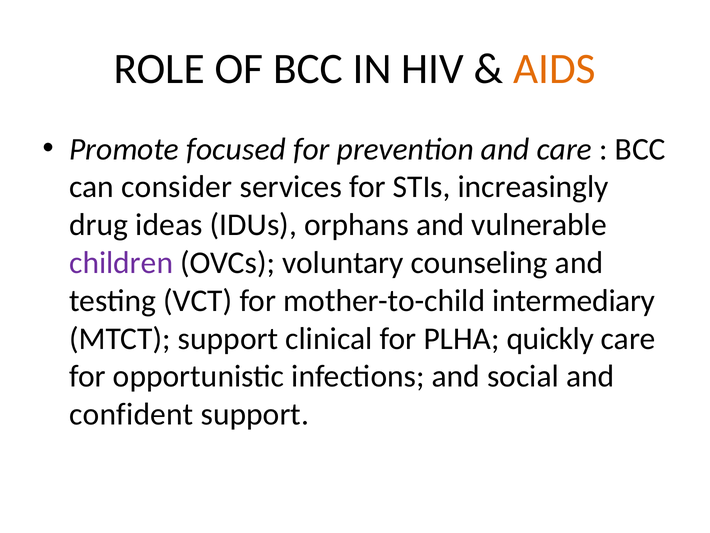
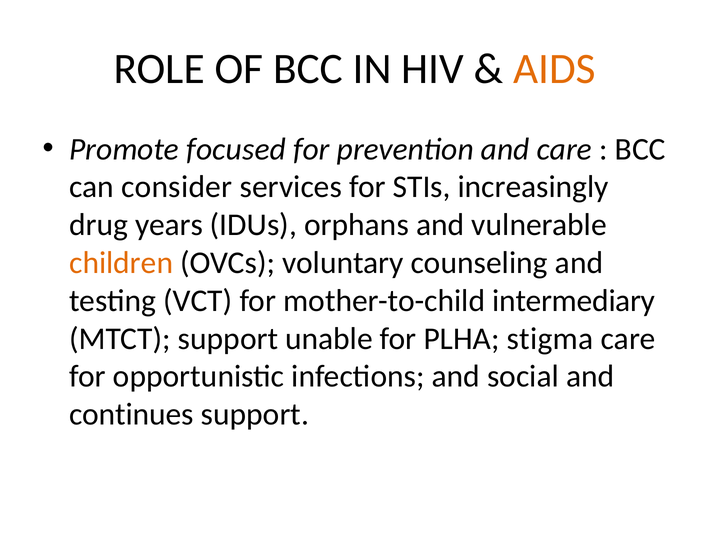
ideas: ideas -> years (169, 225)
children colour: purple -> orange (121, 263)
clinical: clinical -> unable (329, 338)
quickly: quickly -> stigma (550, 338)
confident: confident -> continues (131, 414)
